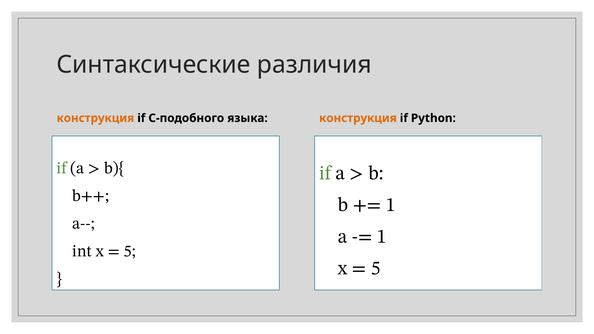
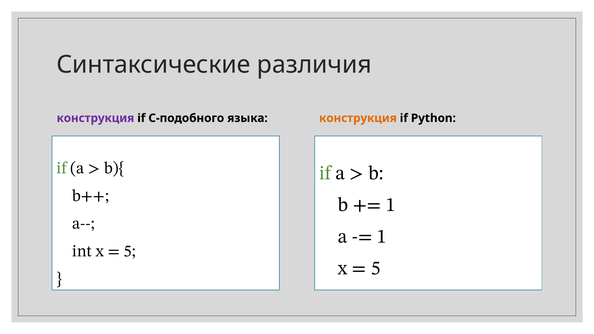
конструкция colour: orange -> purple (95, 118)
